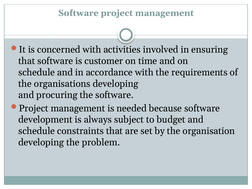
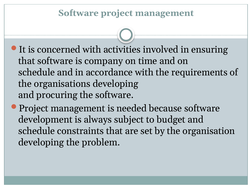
customer: customer -> company (104, 61)
